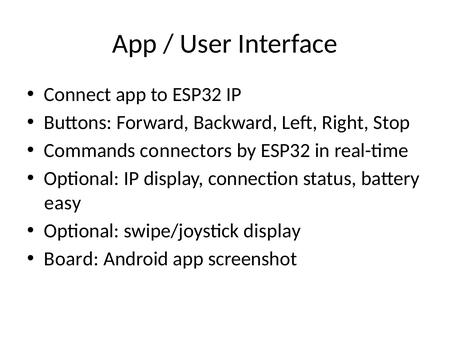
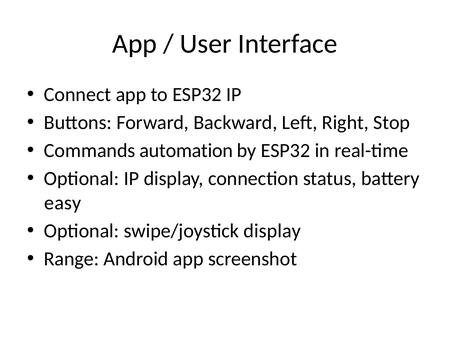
connectors: connectors -> automation (186, 150)
Board: Board -> Range (71, 258)
